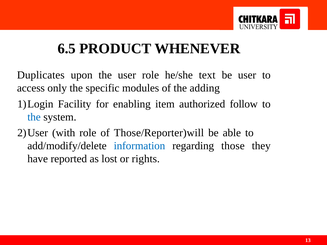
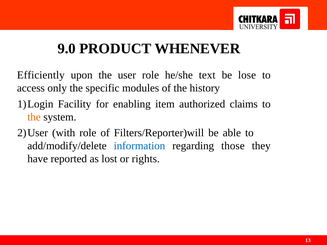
6.5: 6.5 -> 9.0 (67, 49)
Duplicates: Duplicates -> Efficiently (41, 75)
be user: user -> lose (247, 75)
adding: adding -> history (205, 88)
follow: follow -> claims (244, 104)
the colour: blue -> orange (34, 117)
Those/Reporter)will: Those/Reporter)will -> Filters/Reporter)will (159, 133)
